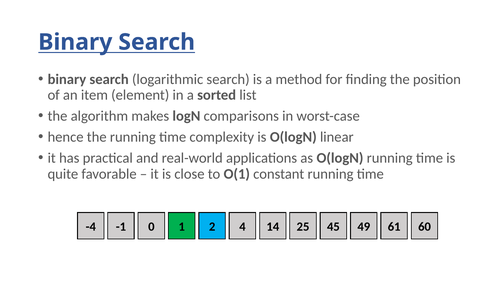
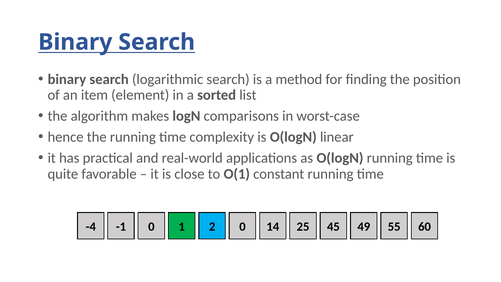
2 4: 4 -> 0 (242, 226)
61: 61 -> 55 (394, 226)
